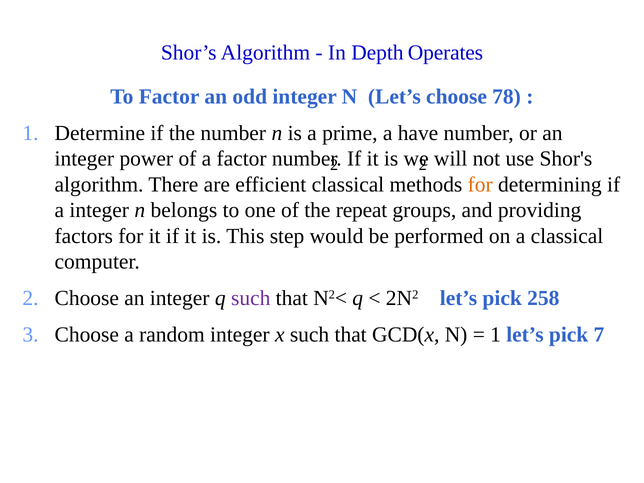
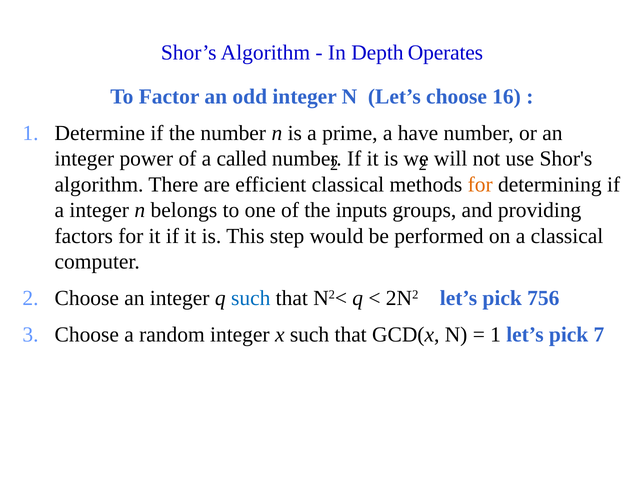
78: 78 -> 16 (507, 96)
a factor: factor -> called (242, 159)
repeat: repeat -> inputs (362, 210)
such colour: purple -> blue (251, 298)
258: 258 -> 756 (543, 298)
